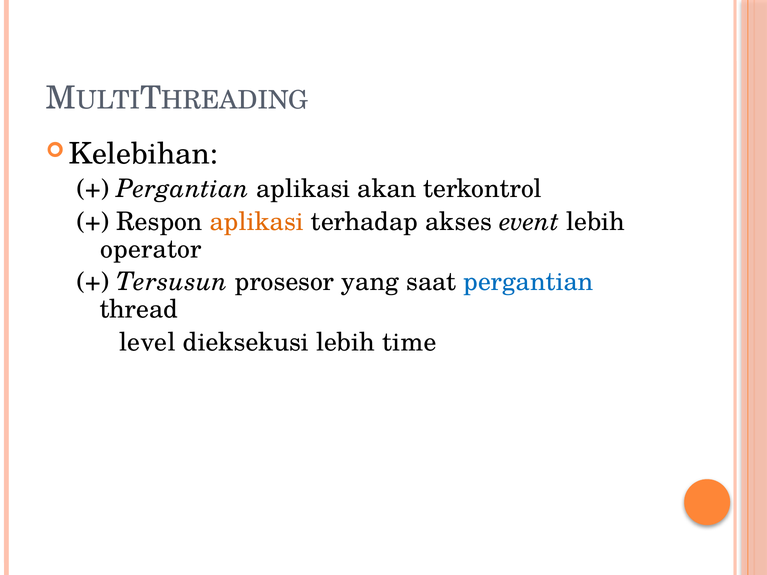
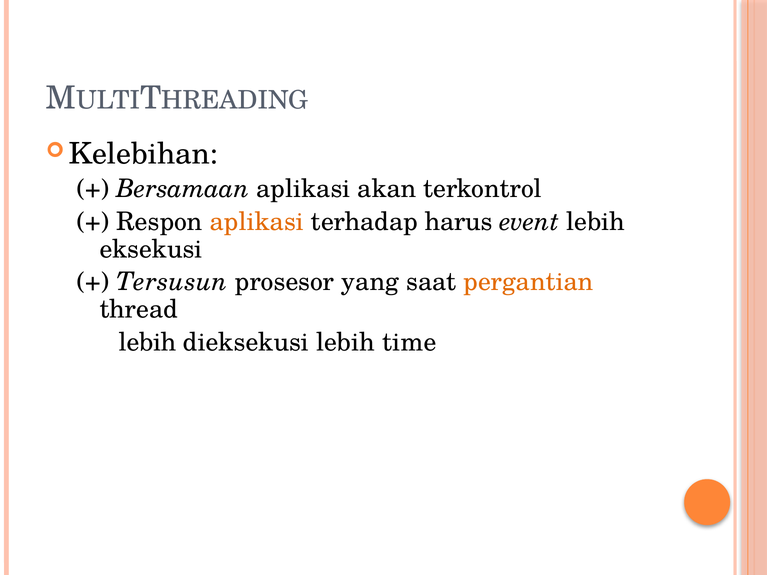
Pergantian: Pergantian -> Bersamaan (183, 189)
akses: akses -> harus (459, 222)
operator: operator -> eksekusi (151, 249)
pergantian colour: blue -> orange (528, 282)
level: level -> lebih (148, 342)
